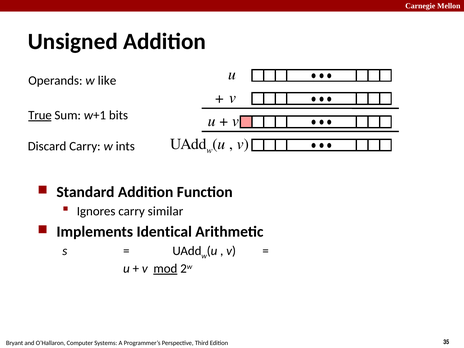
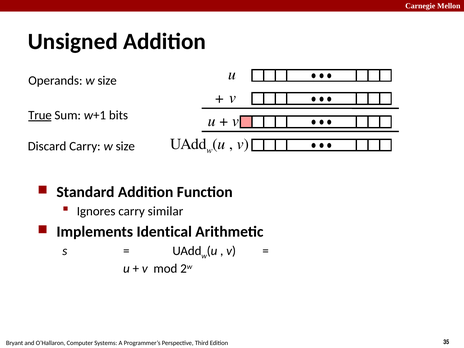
Operands w like: like -> size (107, 81)
Carry w ints: ints -> size (125, 146)
mod underline: present -> none (165, 269)
